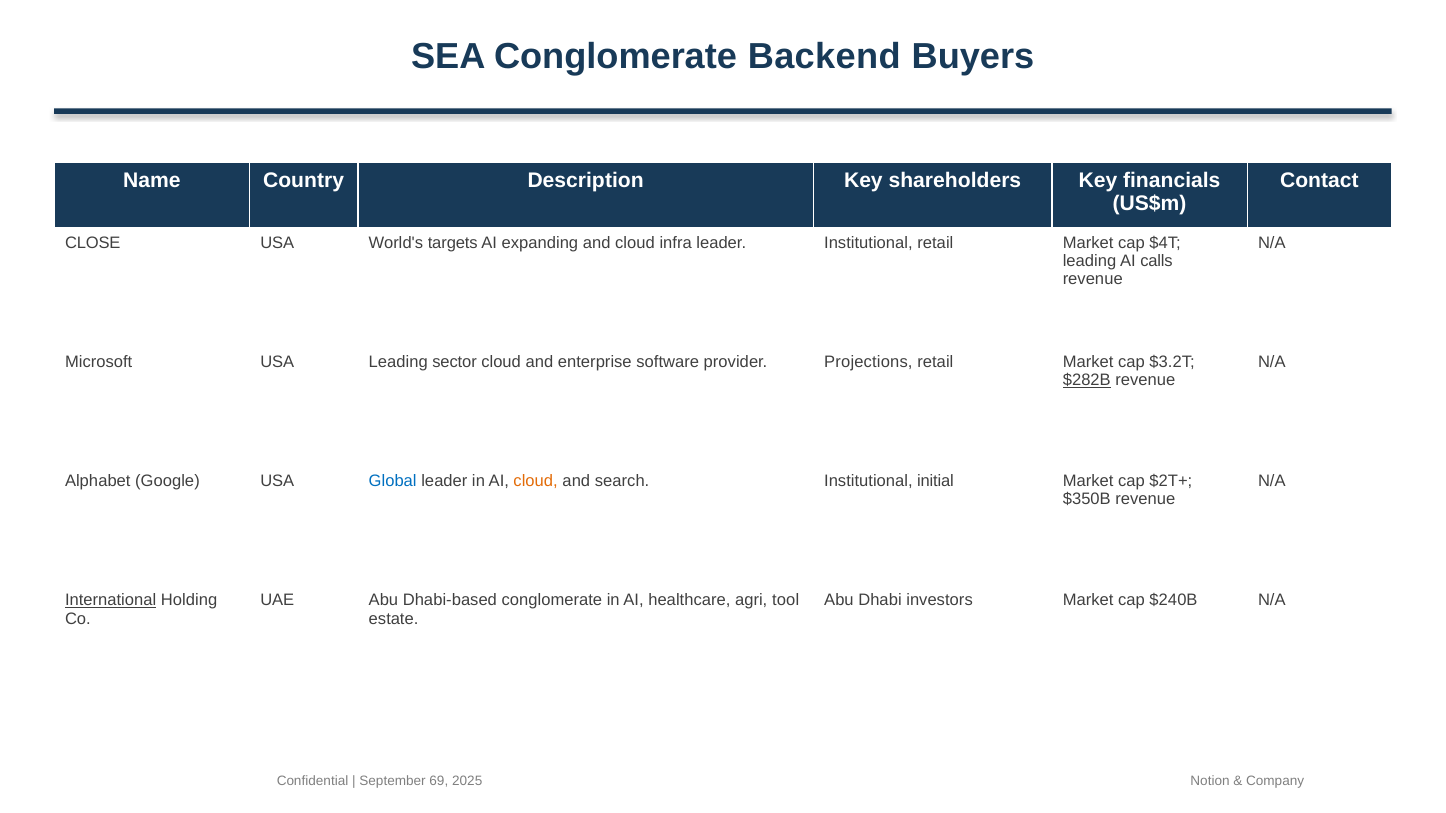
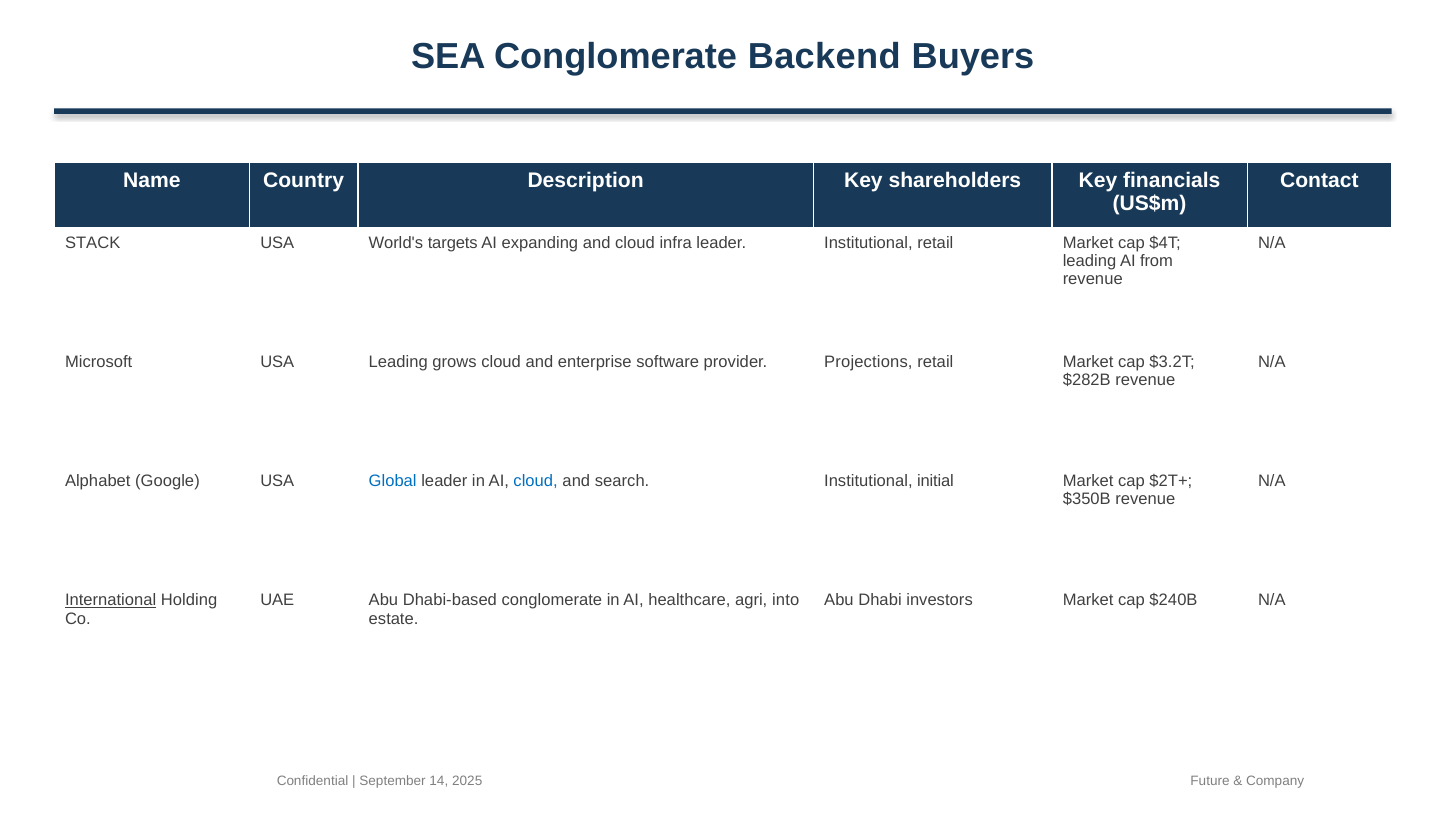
CLOSE: CLOSE -> STACK (93, 243)
calls: calls -> from (1156, 261)
sector: sector -> grows (454, 362)
$282B underline: present -> none (1087, 380)
cloud colour: orange -> blue (536, 481)
tool: tool -> into (786, 601)
69: 69 -> 14 (439, 782)
Notion: Notion -> Future (1210, 782)
